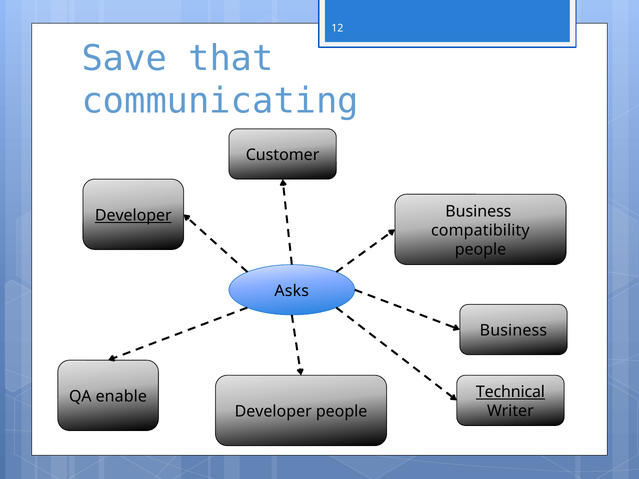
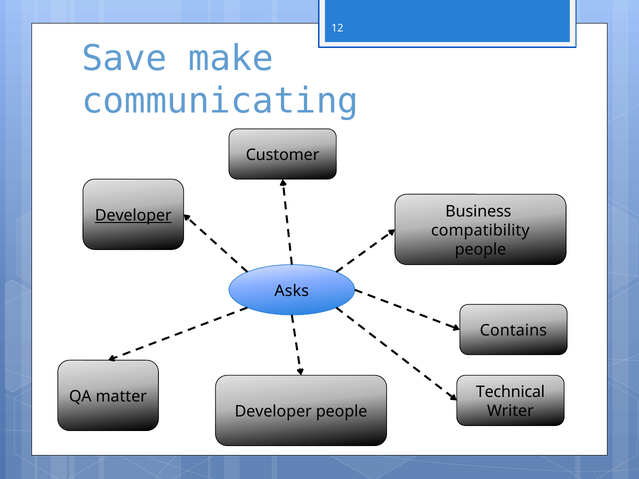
that: that -> make (231, 59)
Business: Business -> Contains (513, 331)
Technical underline: present -> none (510, 392)
enable: enable -> matter (121, 397)
